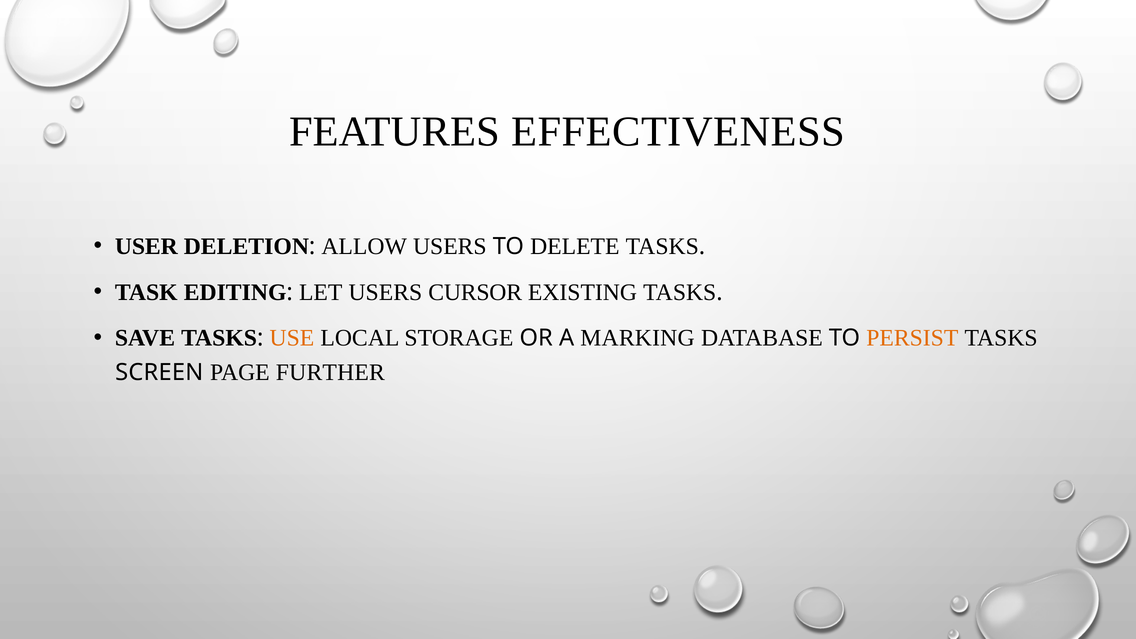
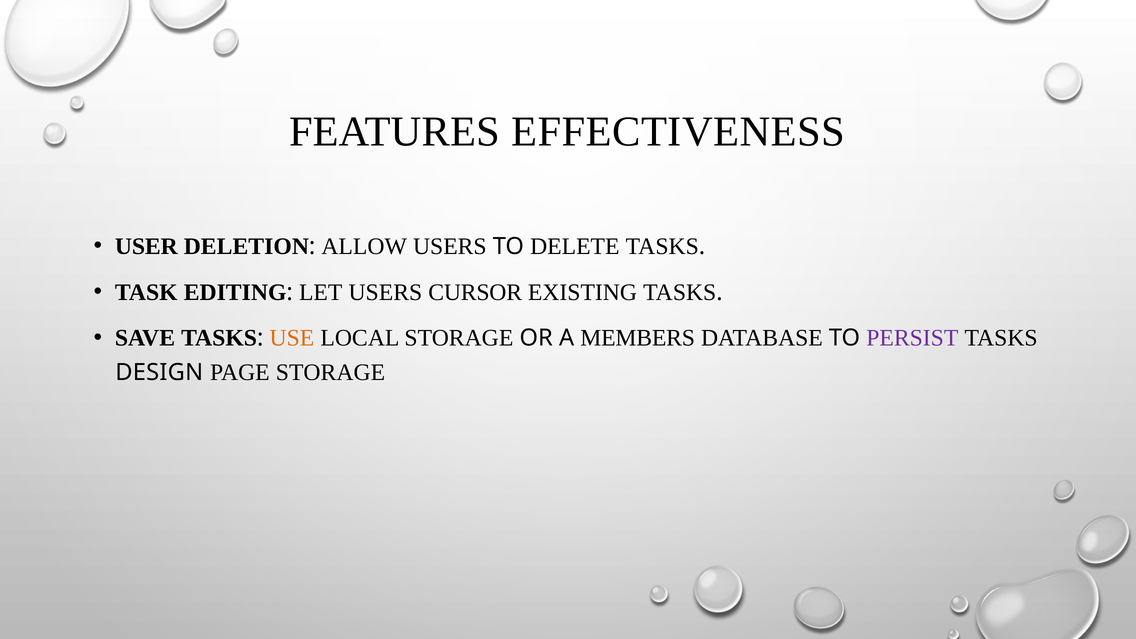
MARKING: MARKING -> MEMBERS (638, 338)
PERSIST colour: orange -> purple (912, 338)
SCREEN: SCREEN -> DESIGN (159, 372)
PAGE FURTHER: FURTHER -> STORAGE (330, 372)
